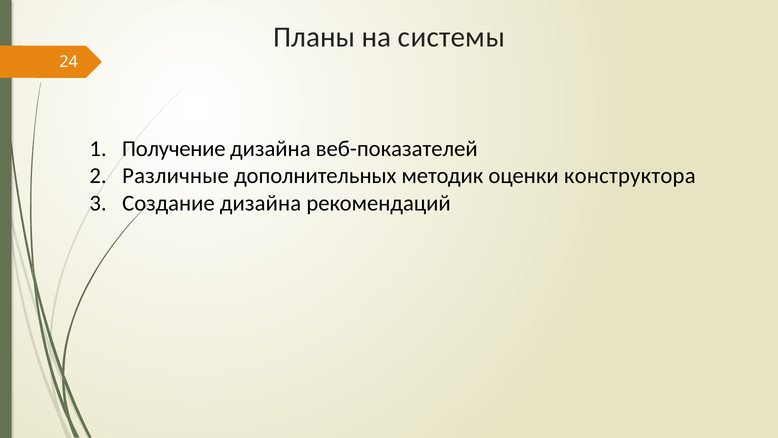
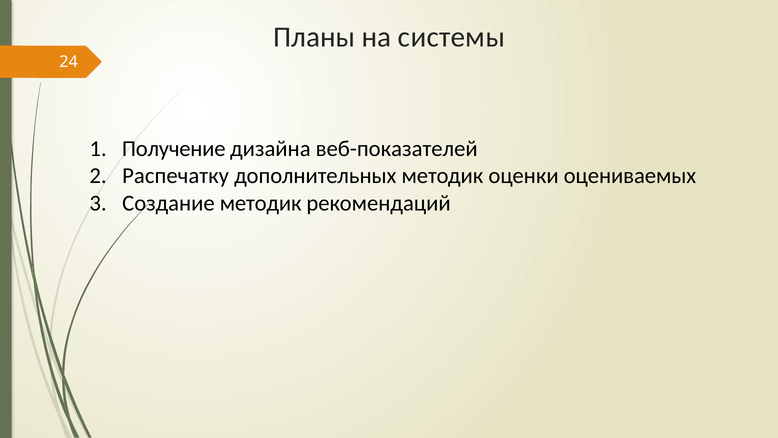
Различные: Различные -> Распечатку (176, 176)
конструктора: конструктора -> оцениваемых (630, 176)
Создание дизайна: дизайна -> методик (261, 203)
